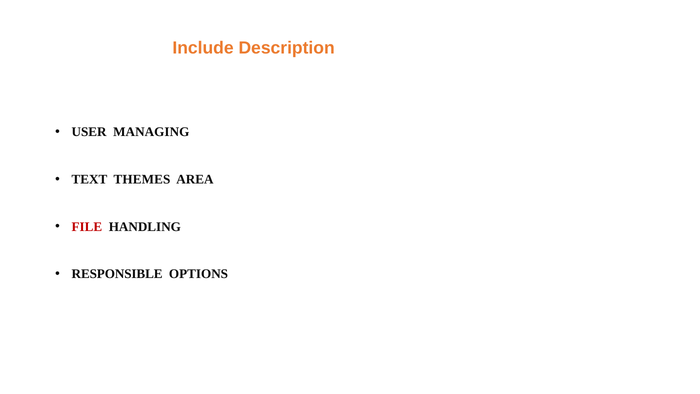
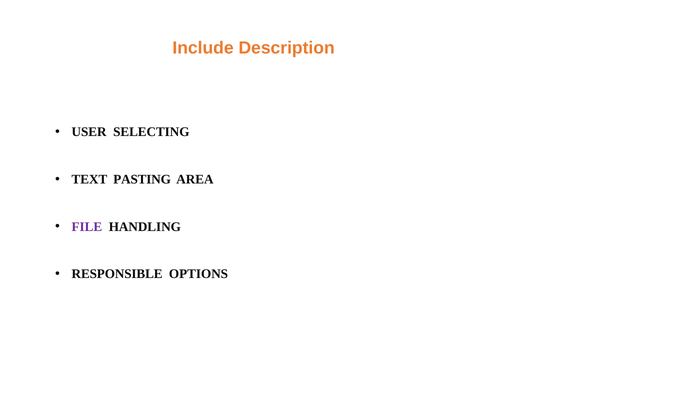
MANAGING: MANAGING -> SELECTING (151, 132)
THEMES: THEMES -> PASTING (142, 179)
FILE colour: red -> purple (87, 227)
